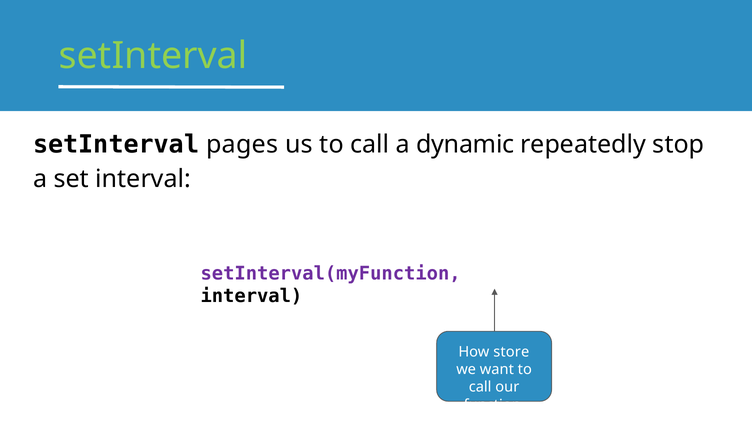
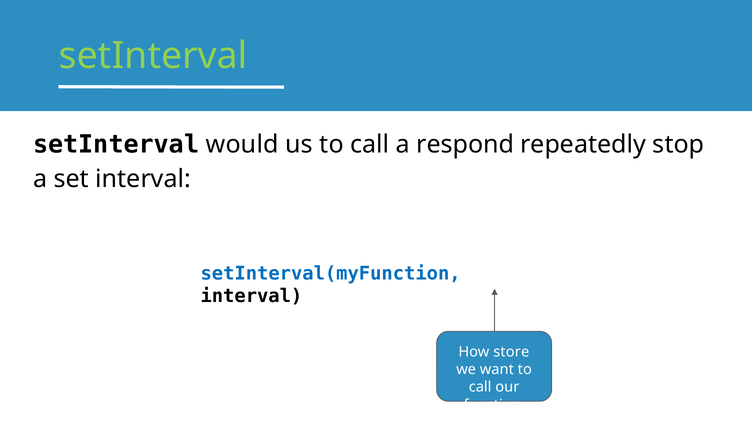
pages: pages -> would (242, 144)
dynamic: dynamic -> respond (465, 144)
setInterval(myFunction colour: purple -> blue (331, 273)
